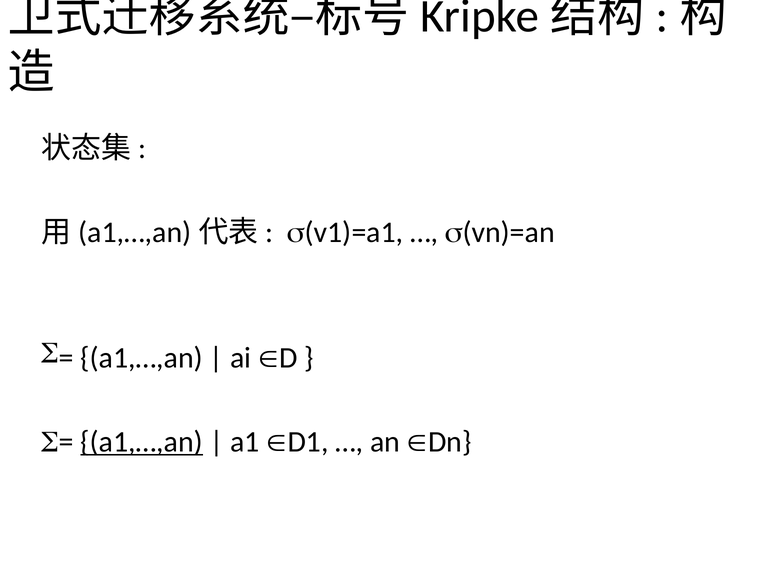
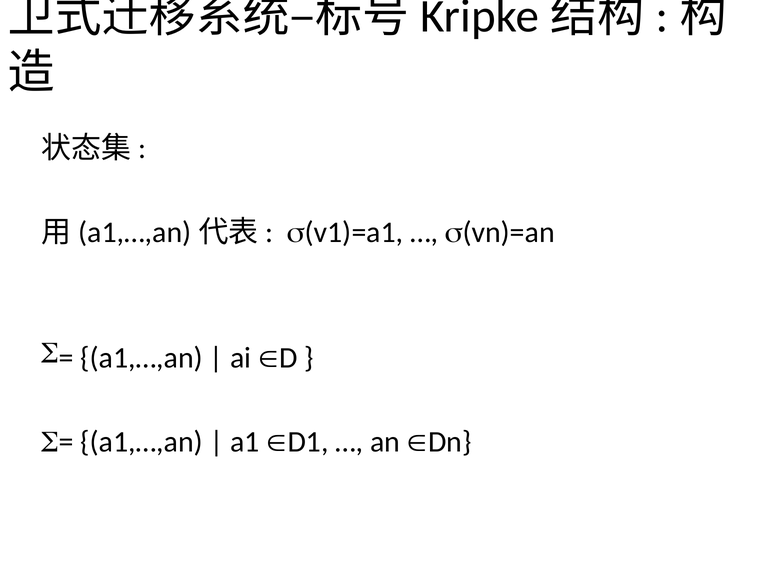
a1,…,an underline: present -> none (142, 442)
